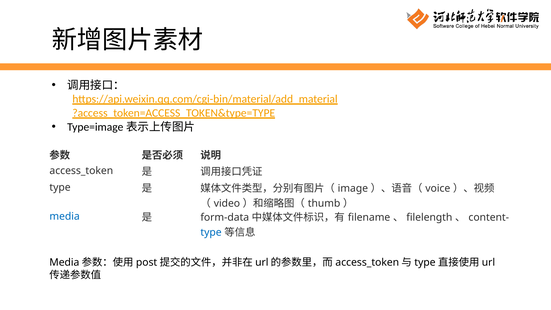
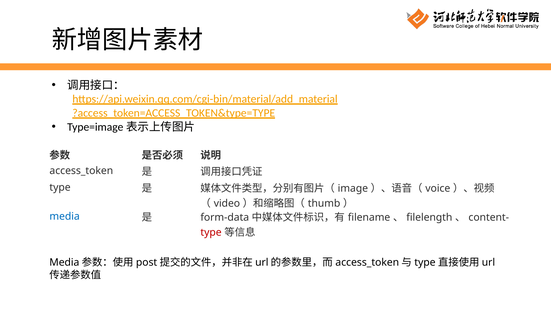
type colour: blue -> red (211, 232)
